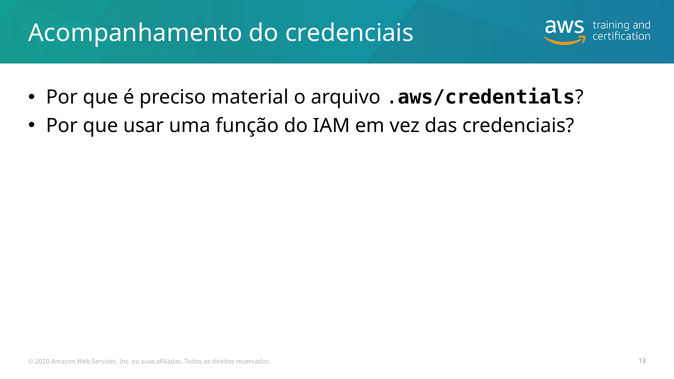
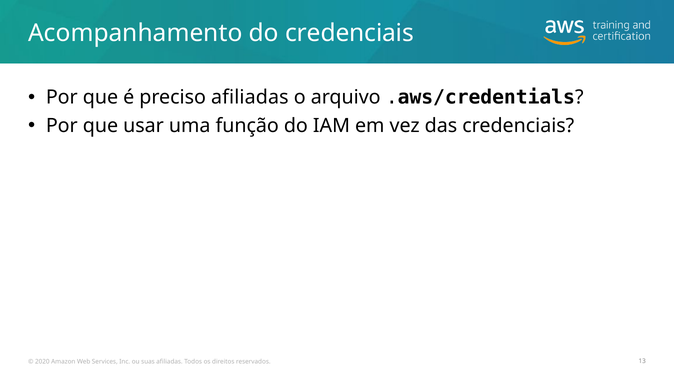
preciso material: material -> afiliadas (250, 98)
